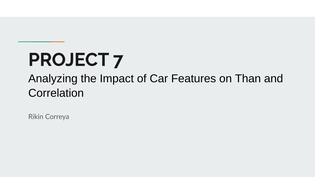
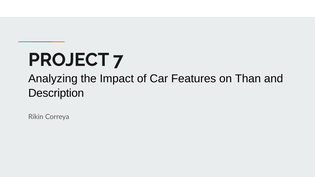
Correlation: Correlation -> Description (56, 93)
